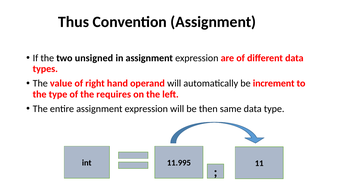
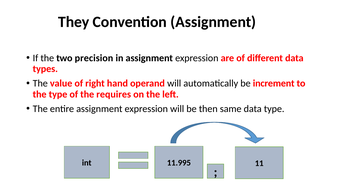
Thus: Thus -> They (74, 22)
unsigned: unsigned -> precision (94, 58)
